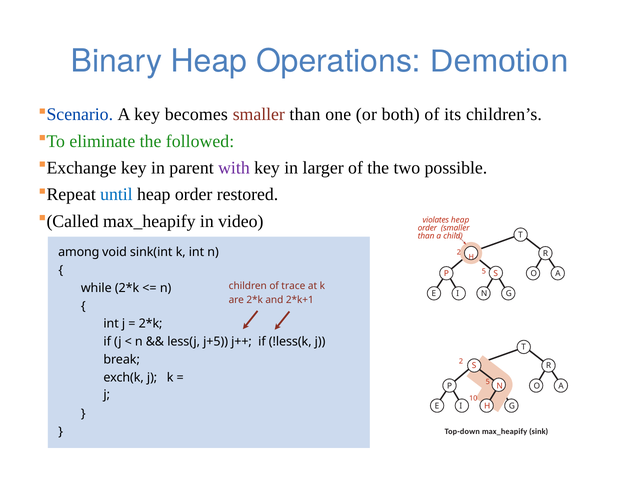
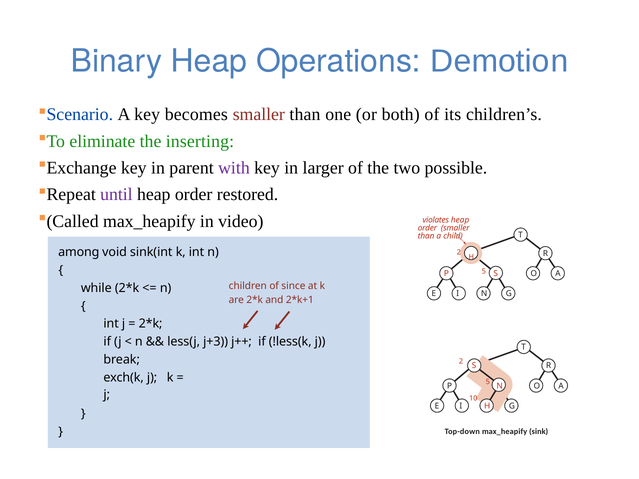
followed: followed -> inserting (200, 141)
until colour: blue -> purple (116, 195)
trace: trace -> since (293, 286)
j+5: j+5 -> j+3 (216, 342)
